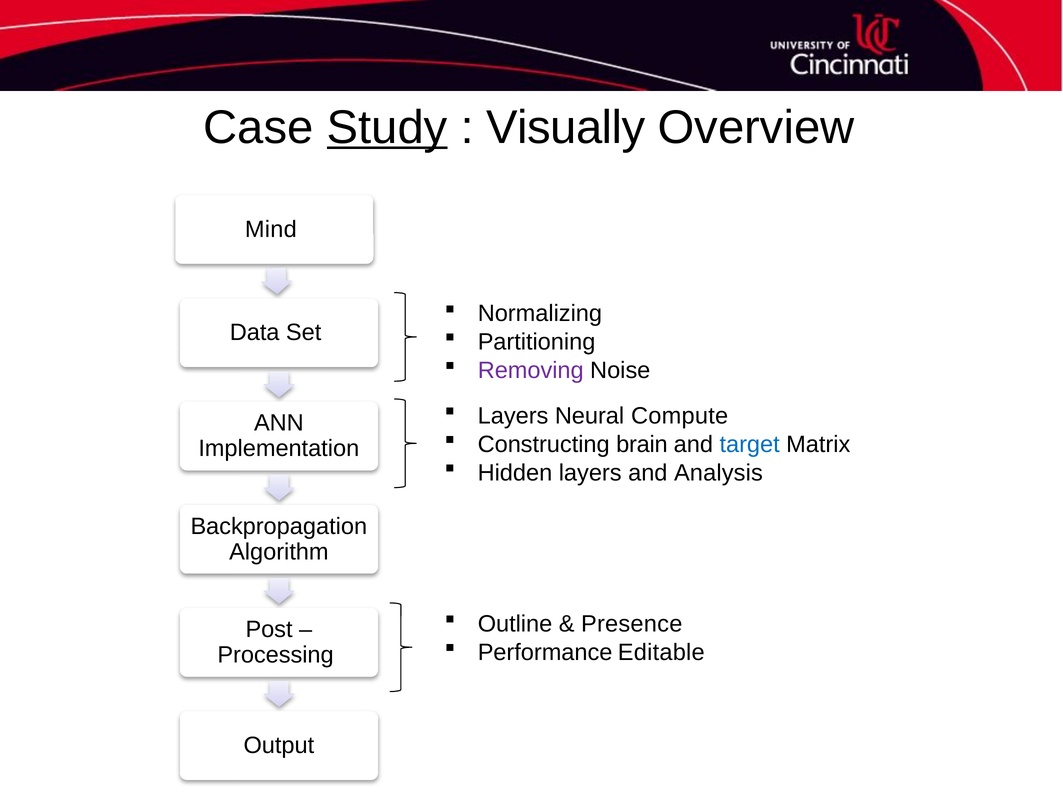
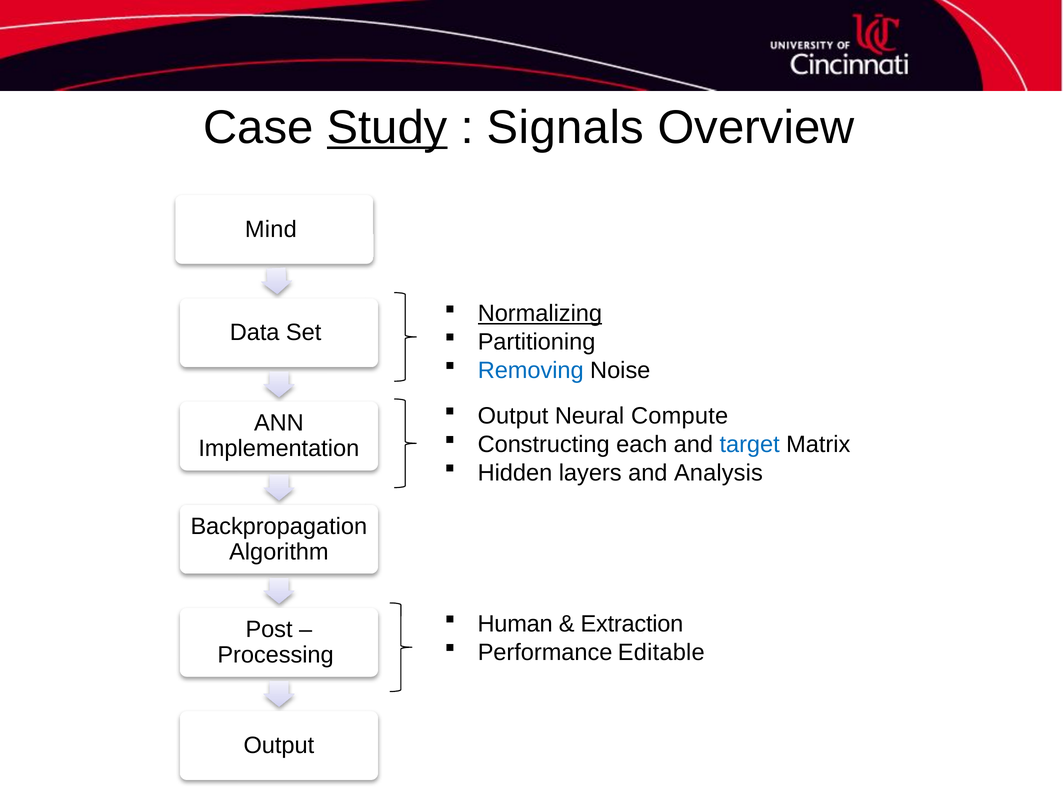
Visually: Visually -> Signals (565, 127)
Normalizing underline: none -> present (540, 313)
Removing colour: purple -> blue (531, 370)
Layers: Layers -> Output (513, 416)
brain: brain -> each (642, 444)
Outline: Outline -> Human (515, 623)
Presence: Presence -> Extraction (632, 623)
